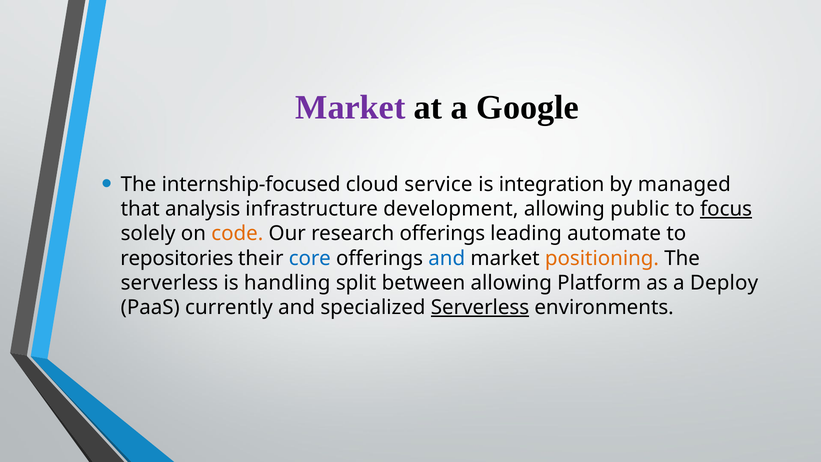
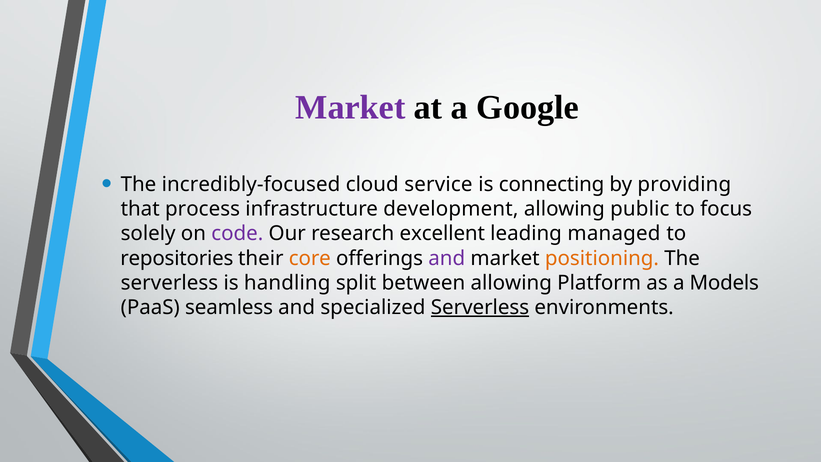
internship-focused: internship-focused -> incredibly-focused (251, 184)
integration: integration -> connecting (552, 184)
managed: managed -> providing (684, 184)
analysis: analysis -> process (203, 209)
focus underline: present -> none (726, 209)
code colour: orange -> purple (237, 233)
research offerings: offerings -> excellent (442, 233)
automate: automate -> managed (614, 233)
core colour: blue -> orange (310, 258)
and colour: blue -> purple (447, 258)
Deploy: Deploy -> Models (724, 283)
currently: currently -> seamless (229, 307)
